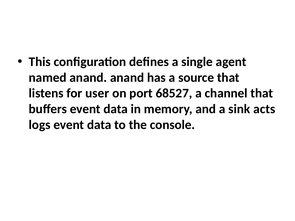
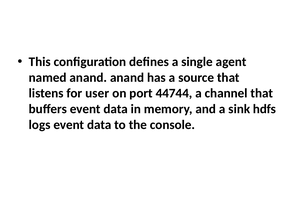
68527: 68527 -> 44744 (174, 93)
acts: acts -> hdfs (264, 109)
